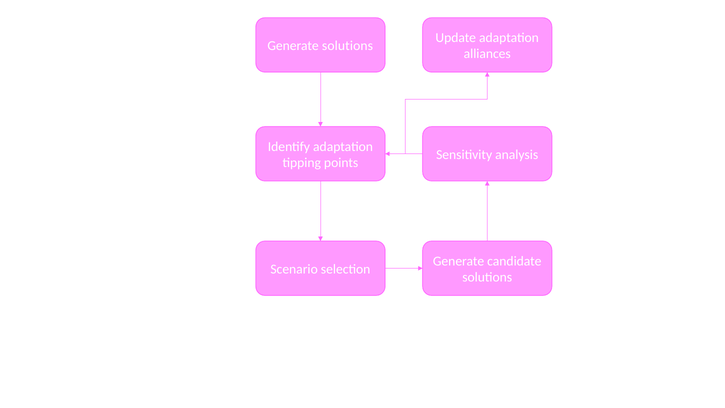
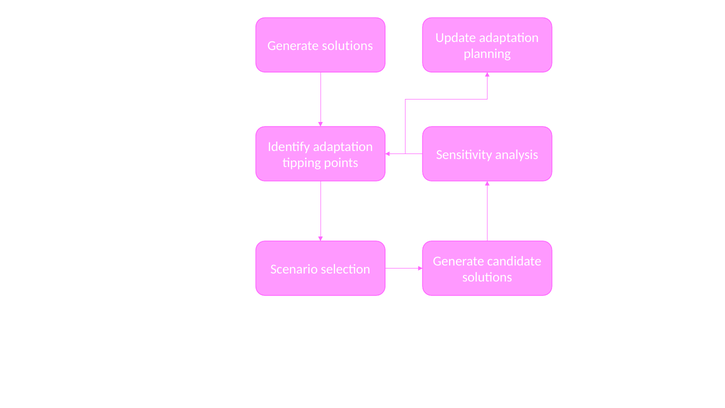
alliances: alliances -> planning (487, 54)
